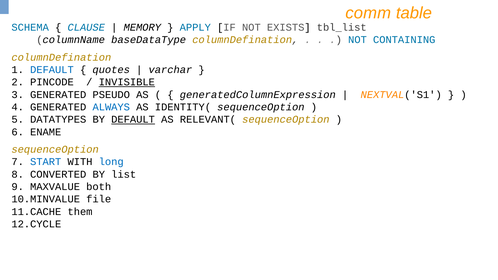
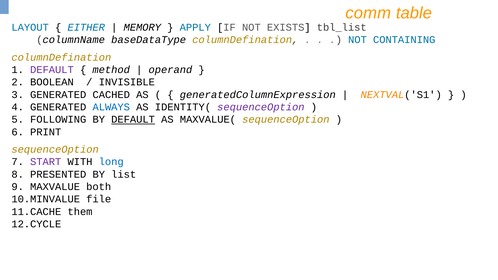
SCHEMA: SCHEMA -> LAYOUT (30, 27)
CLAUSE: CLAUSE -> EITHER (86, 27)
DEFAULT colour: blue -> purple (52, 70)
quotes: quotes -> method (111, 70)
varchar: varchar -> operand (170, 70)
PINCODE: PINCODE -> BOOLEAN (52, 82)
INVISIBLE underline: present -> none (127, 82)
PSEUDO: PSEUDO -> CACHED (111, 95)
sequenceOption colour: black -> purple (261, 107)
DATATYPES: DATATYPES -> FOLLOWING (58, 120)
RELEVANT(: RELEVANT( -> MAXVALUE( (208, 120)
ENAME: ENAME -> PRINT (46, 132)
START colour: blue -> purple (46, 162)
CONVERTED: CONVERTED -> PRESENTED (58, 174)
